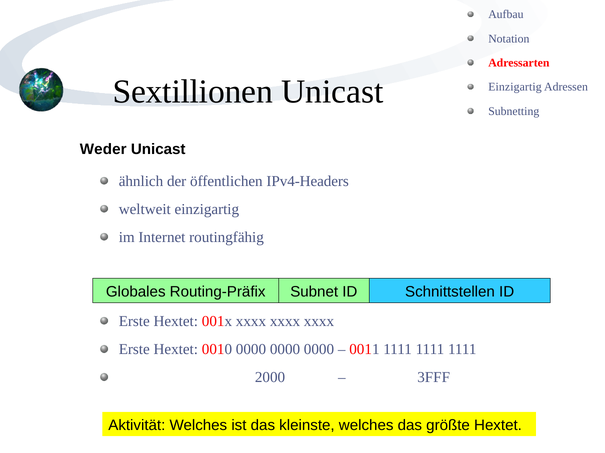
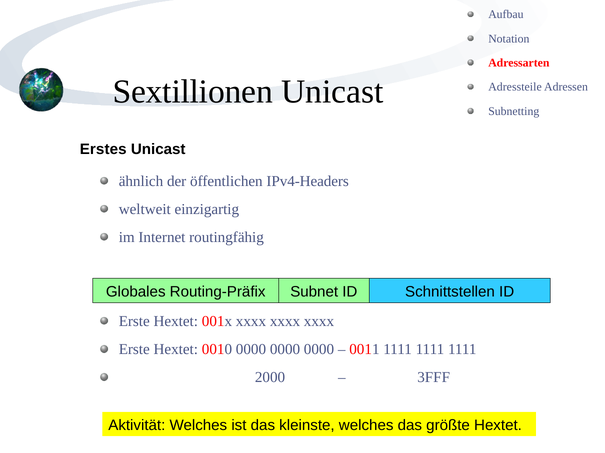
Einzigartig: Einzigartig -> Adressteile (515, 87)
Weder: Weder -> Erstes (103, 149)
